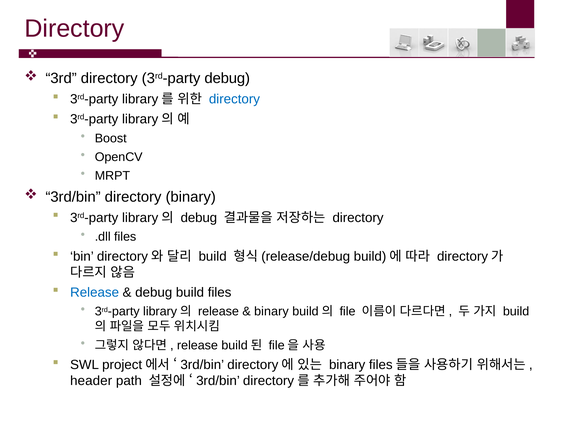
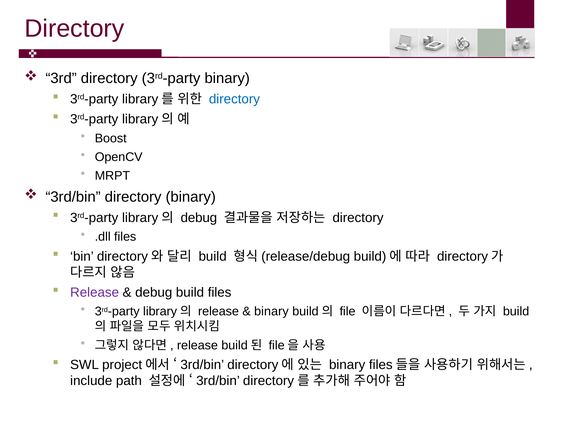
3rd-party debug: debug -> binary (227, 78)
Release colour: blue -> purple (95, 293)
header: header -> include (91, 381)
